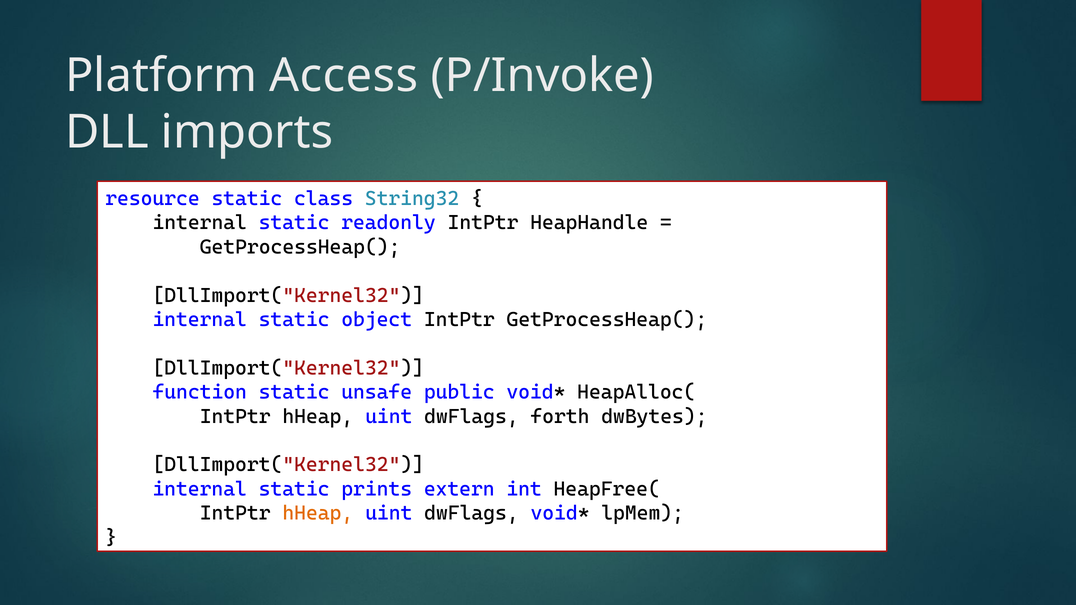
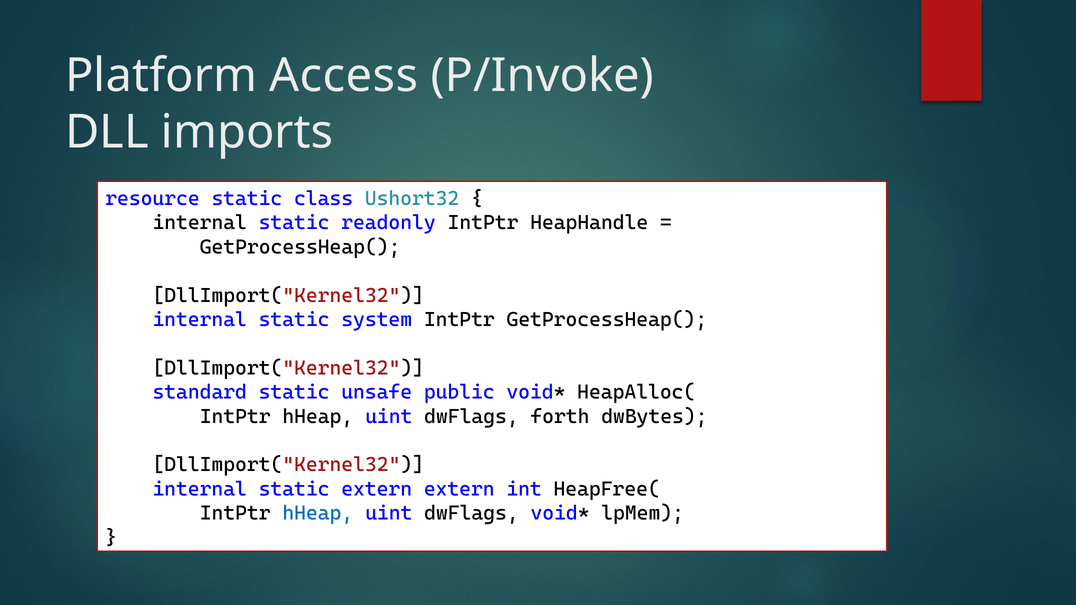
String32: String32 -> Ushort32 (412, 199)
object: object -> system (377, 320)
function: function -> standard (200, 392)
static prints: prints -> extern (377, 489)
hHeap colour: orange -> blue (318, 513)
